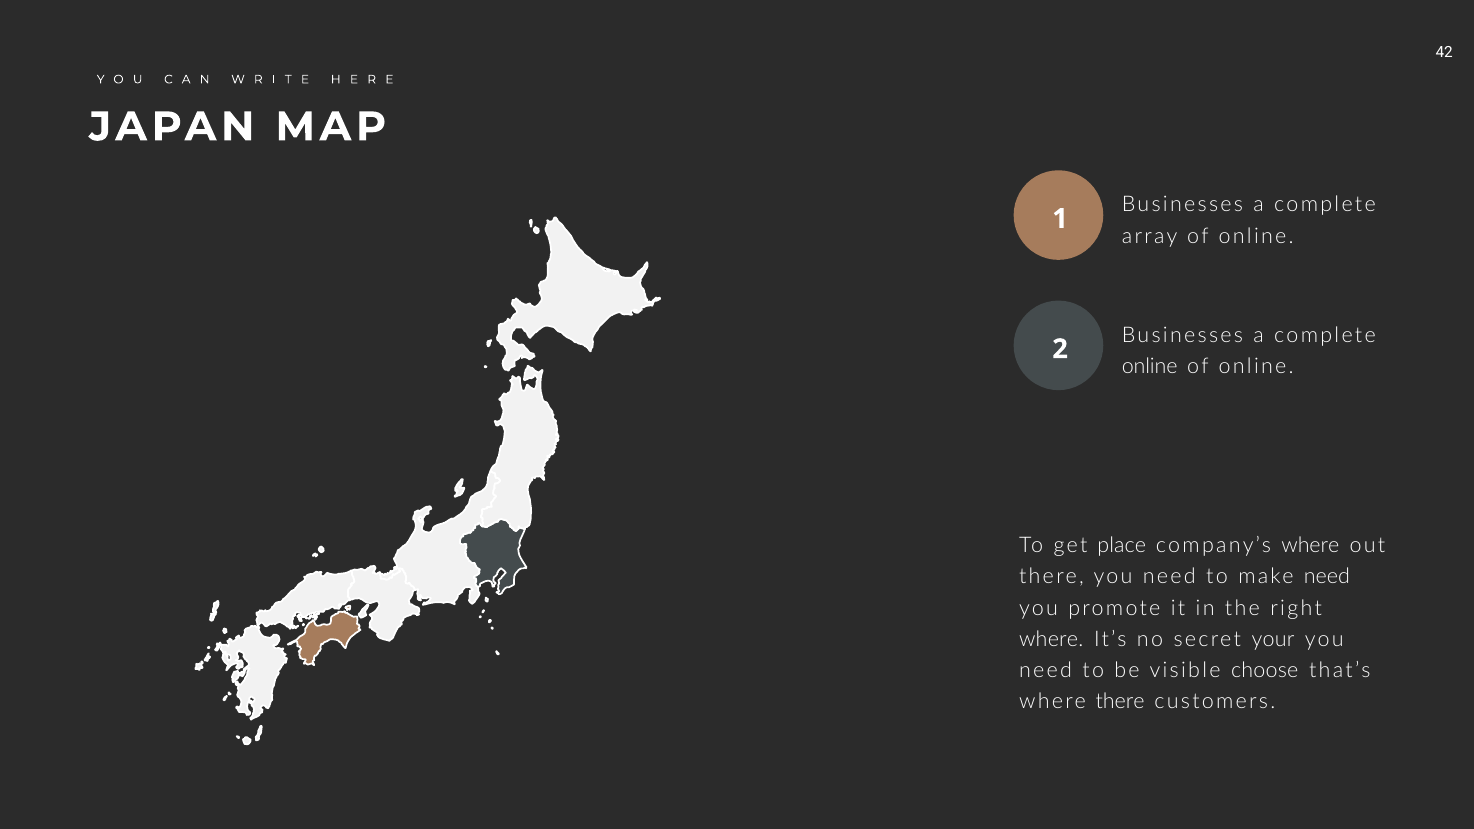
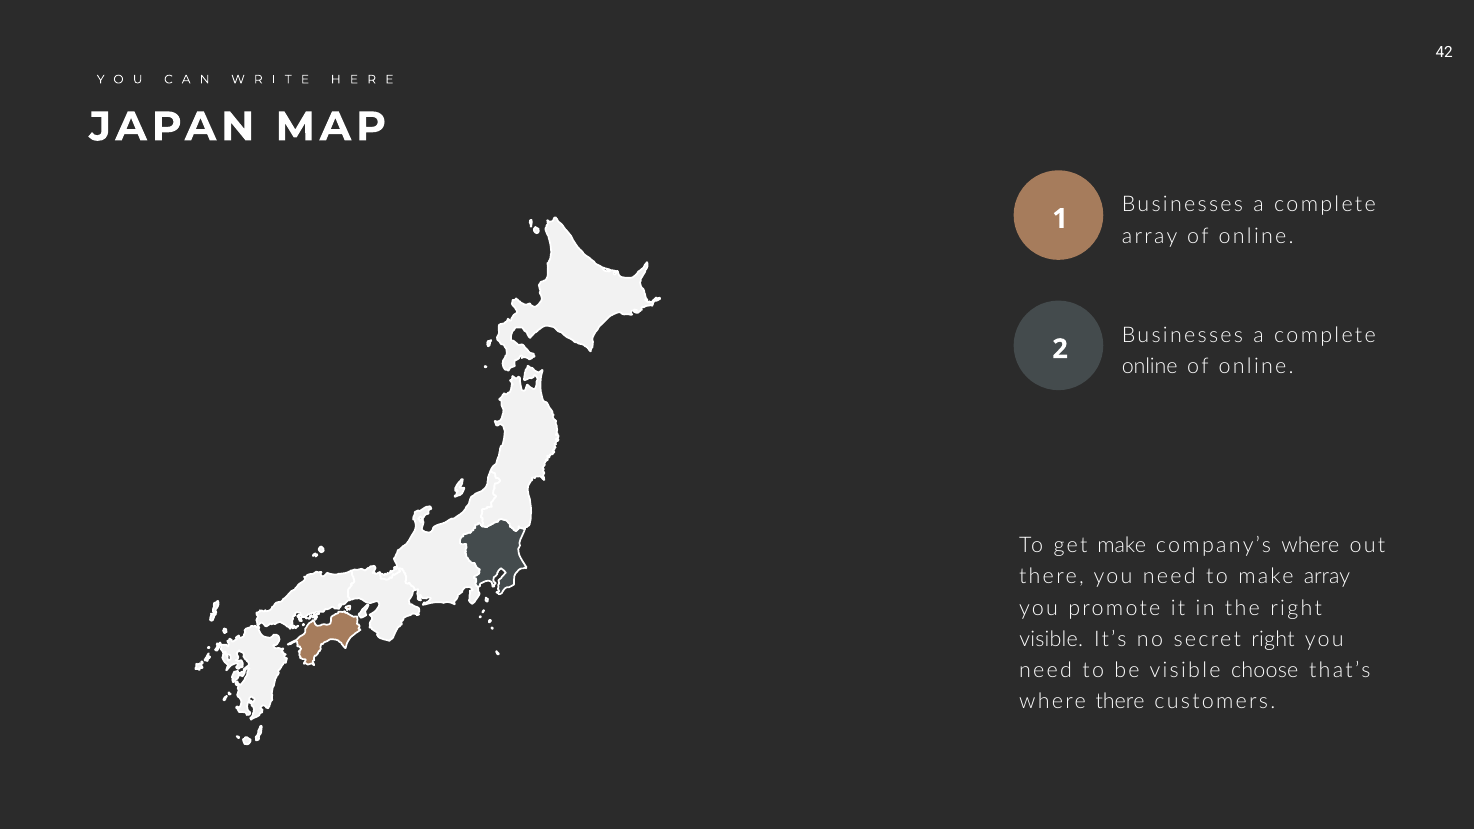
get place: place -> make (1122, 546)
make need: need -> array (1327, 577)
where: where -> visible (1051, 640)
secret your: your -> right (1273, 640)
